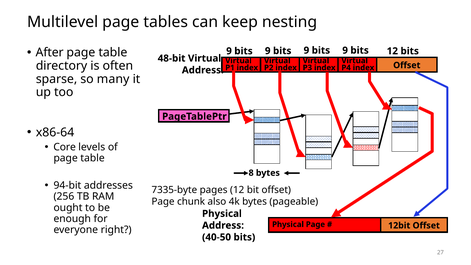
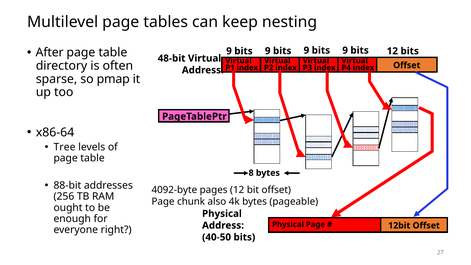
many: many -> pmap (113, 79)
Core: Core -> Tree (65, 147)
94-bit: 94-bit -> 88-bit (67, 185)
7335-byte: 7335-byte -> 4092-byte (174, 190)
